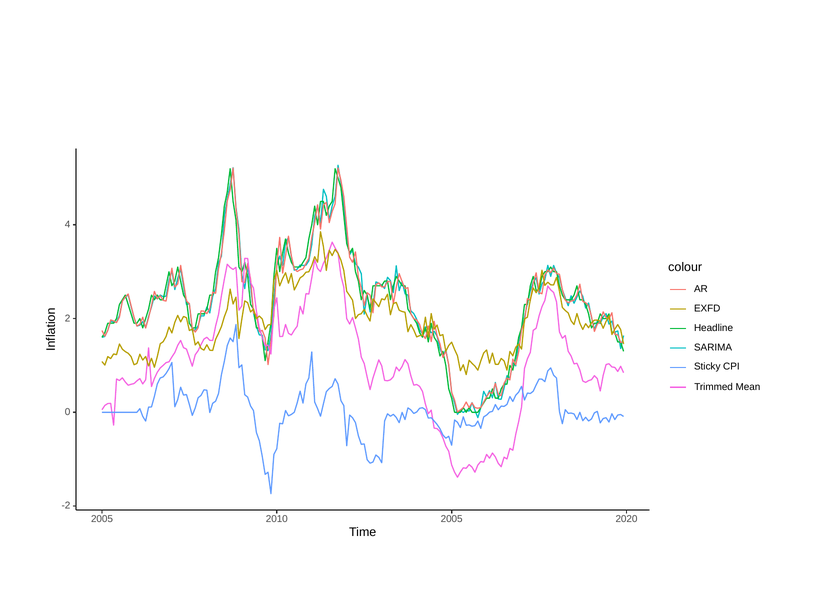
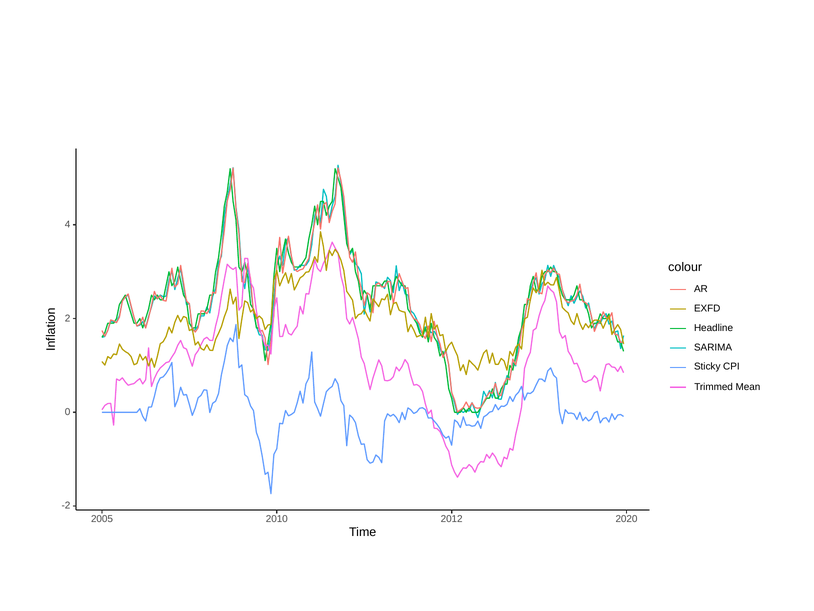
2010 2005: 2005 -> 2012 (452, 518)
